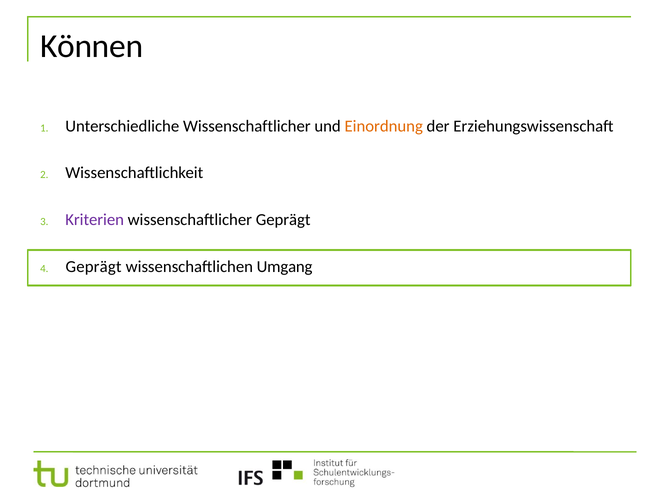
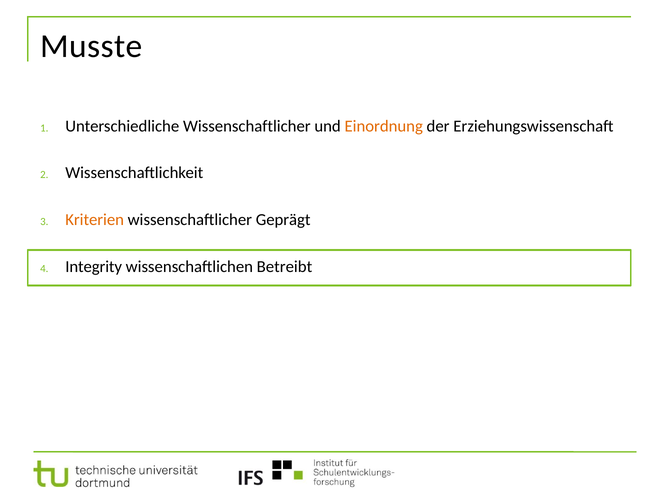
Können: Können -> Musste (91, 46)
Kriterien colour: purple -> orange (95, 220)
Geprägt: Geprägt -> Integrity (94, 267)
Umgang: Umgang -> Betreibt (284, 267)
